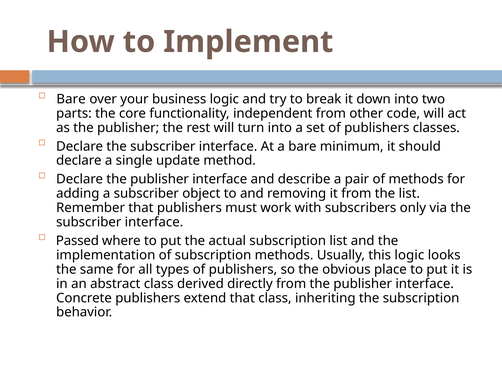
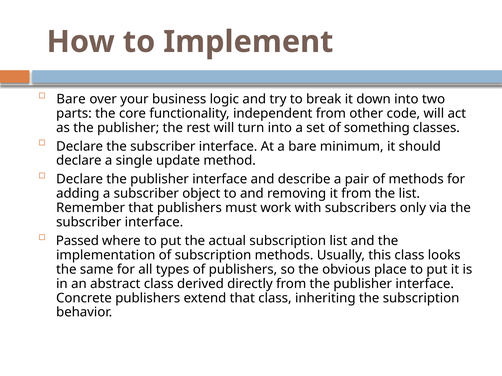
set of publishers: publishers -> something (377, 128)
this logic: logic -> class (409, 255)
